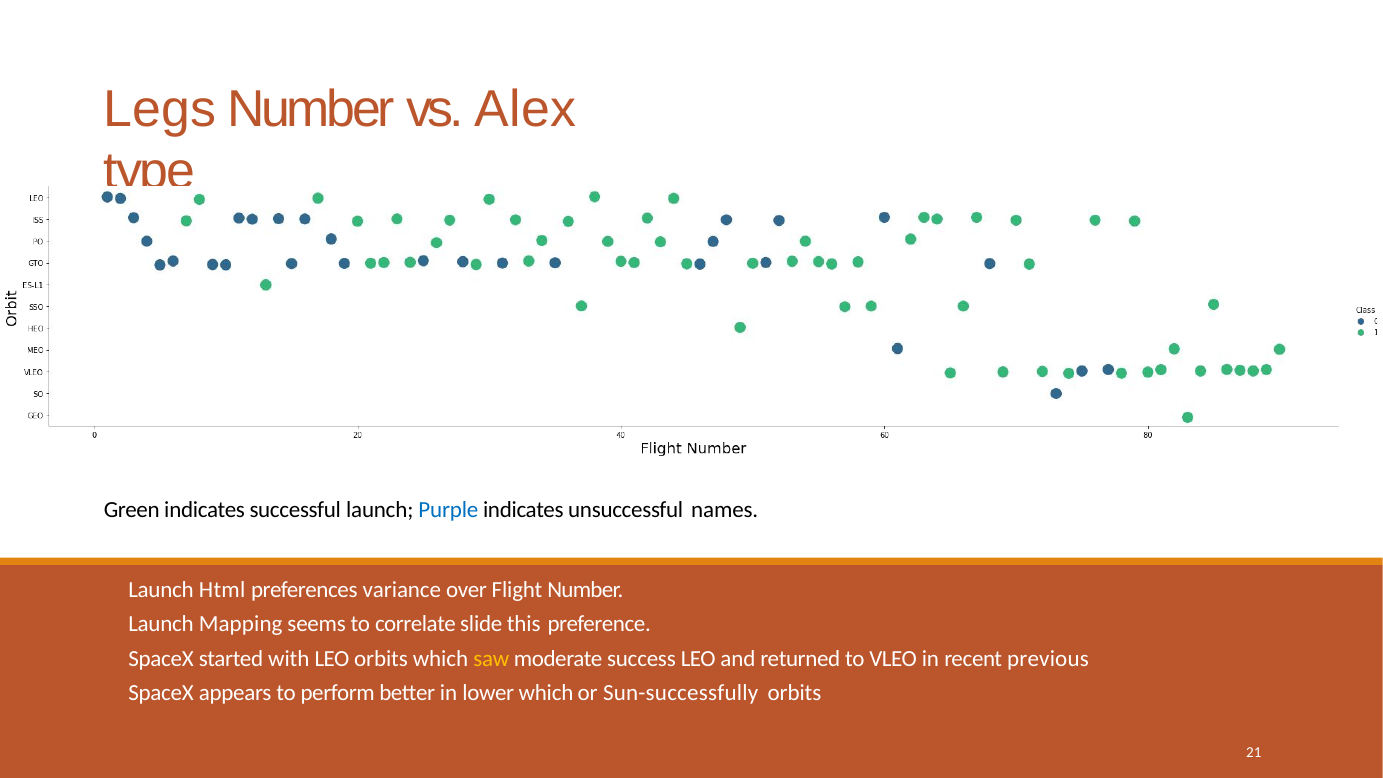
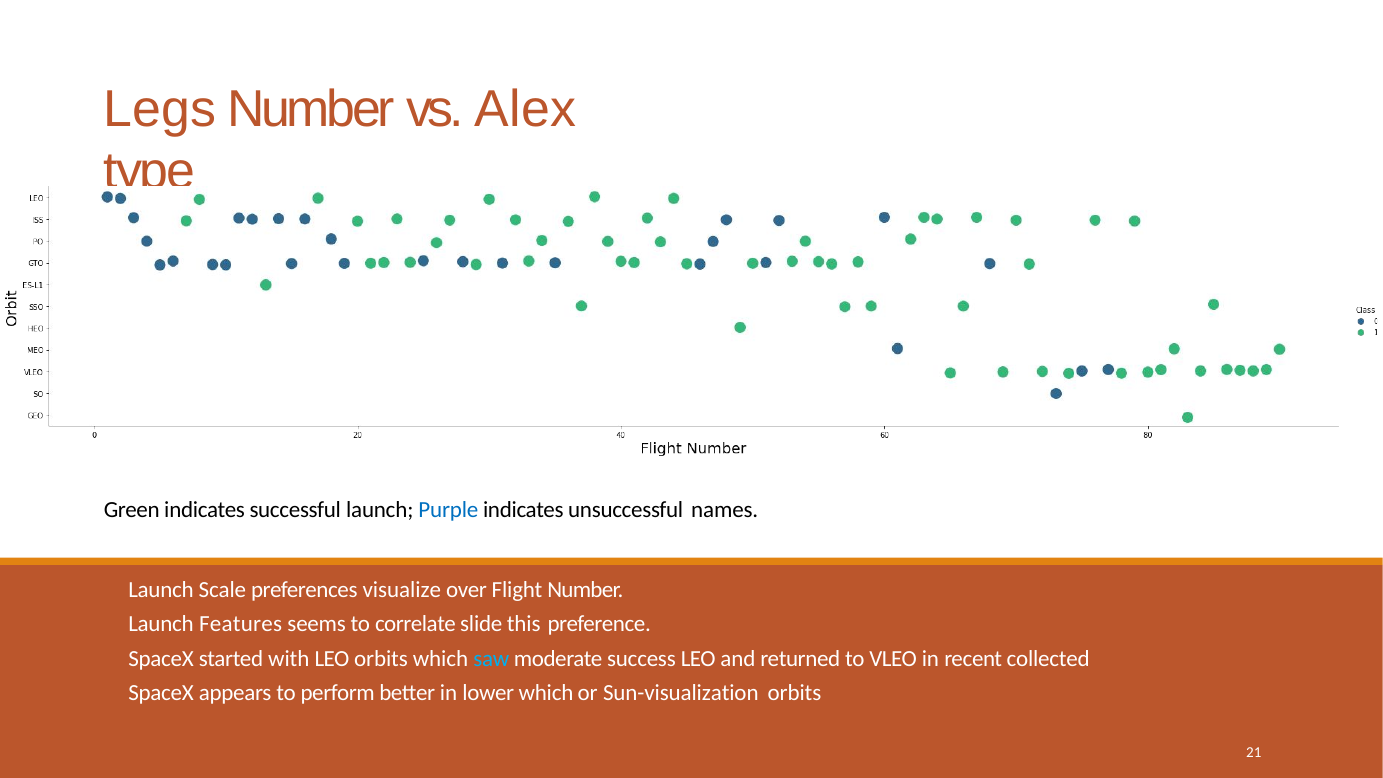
Html: Html -> Scale (222, 590)
variance: variance -> visualize (402, 590)
Mapping: Mapping -> Features (241, 624)
saw colour: yellow -> light blue (491, 659)
previous: previous -> collected (1048, 659)
Sun-successfully: Sun-successfully -> Sun-visualization (681, 693)
